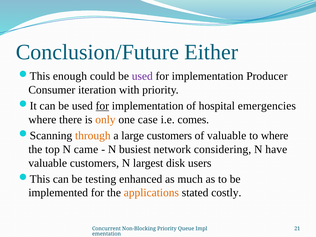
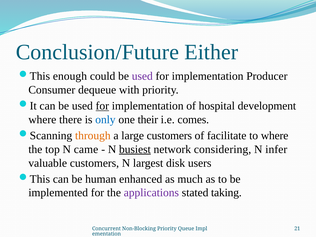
iteration: iteration -> dequeue (97, 90)
emergencies: emergencies -> development (267, 106)
only colour: orange -> blue (105, 120)
case: case -> their (148, 120)
of valuable: valuable -> facilitate (227, 136)
busiest underline: none -> present (135, 149)
have: have -> infer (276, 149)
testing: testing -> human (101, 179)
applications colour: orange -> purple (151, 193)
costly: costly -> taking (226, 193)
